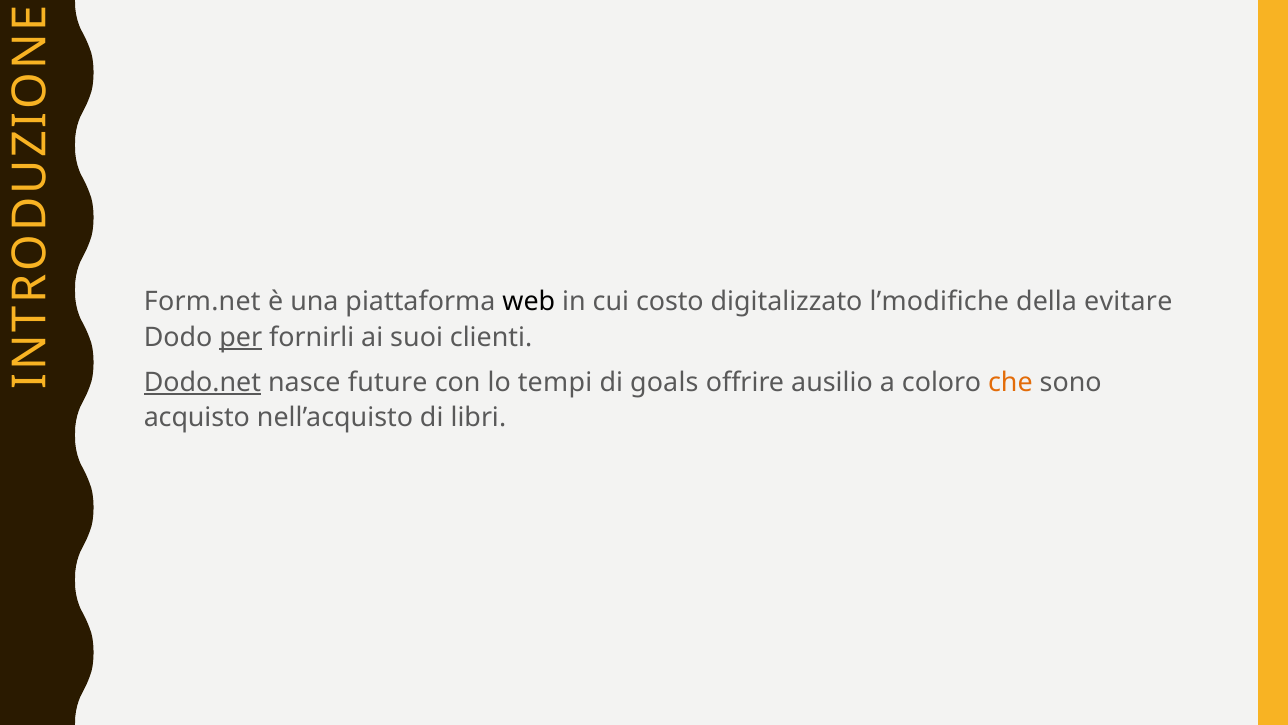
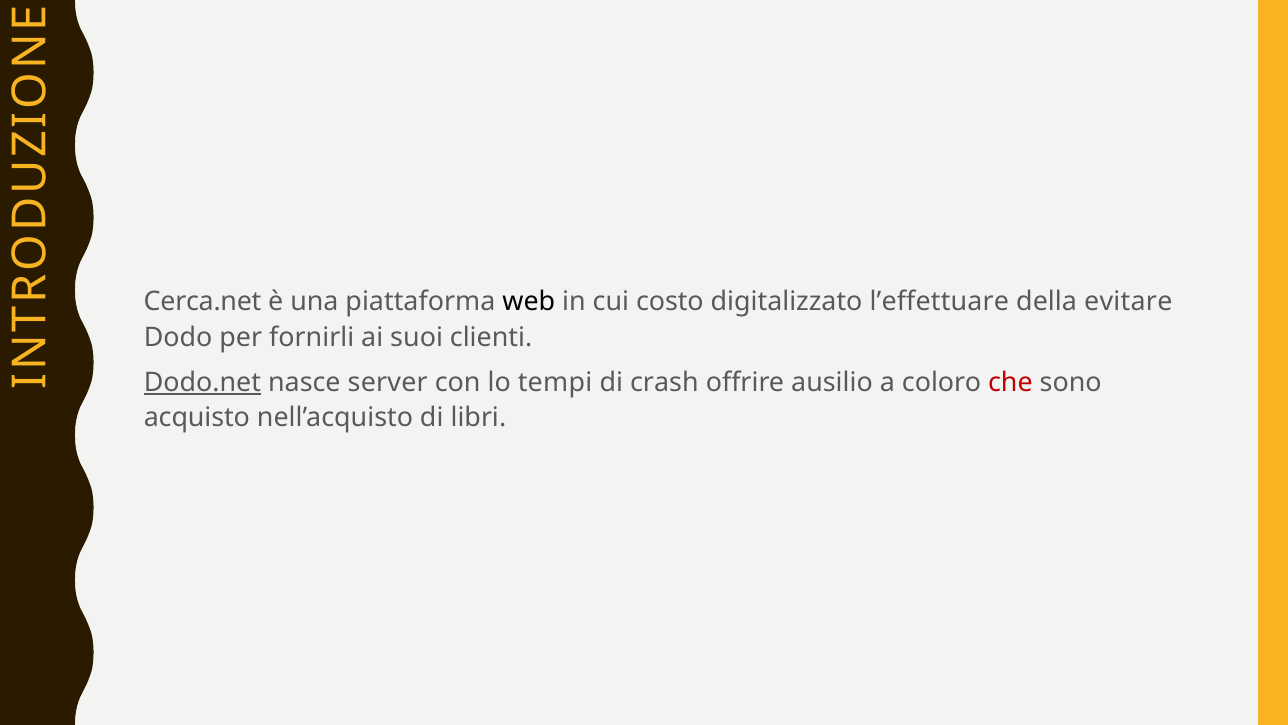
Form.net: Form.net -> Cerca.net (203, 302)
l’modifiche: l’modifiche -> l’effettuare (939, 302)
per underline: present -> none (241, 337)
future: future -> server (388, 382)
goals: goals -> crash (664, 382)
che colour: orange -> red (1010, 382)
